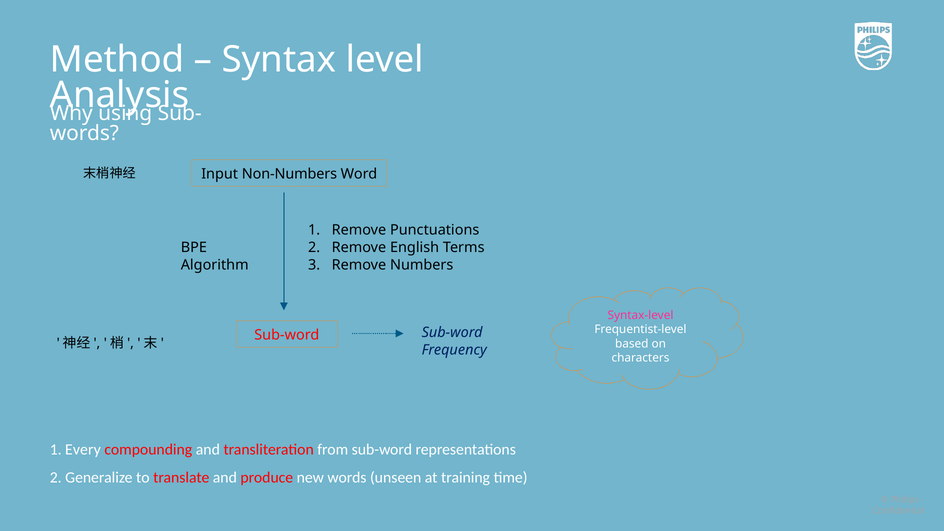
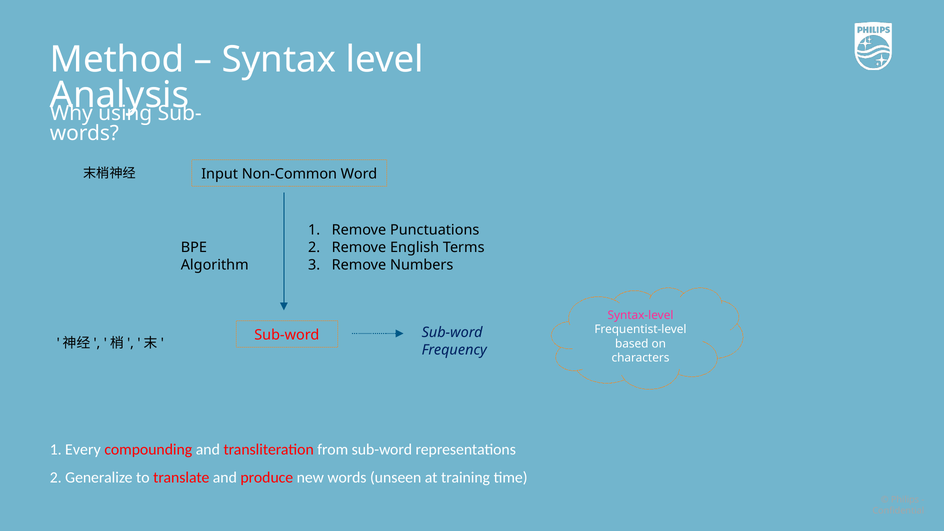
Non-Numbers: Non-Numbers -> Non-Common (289, 174)
